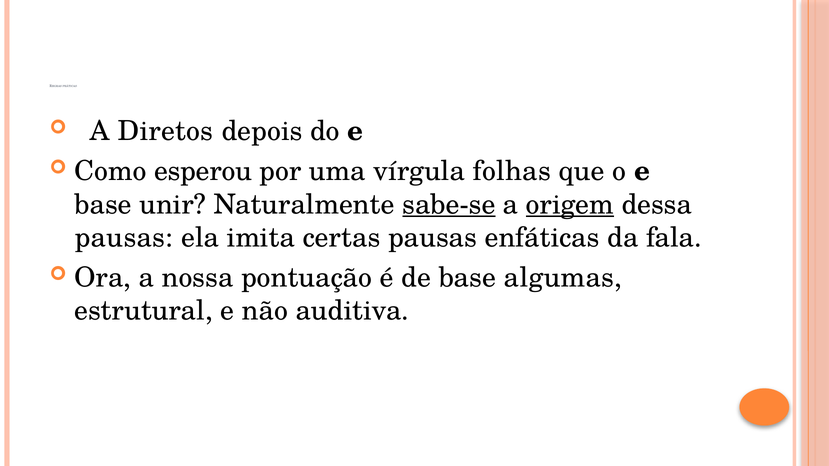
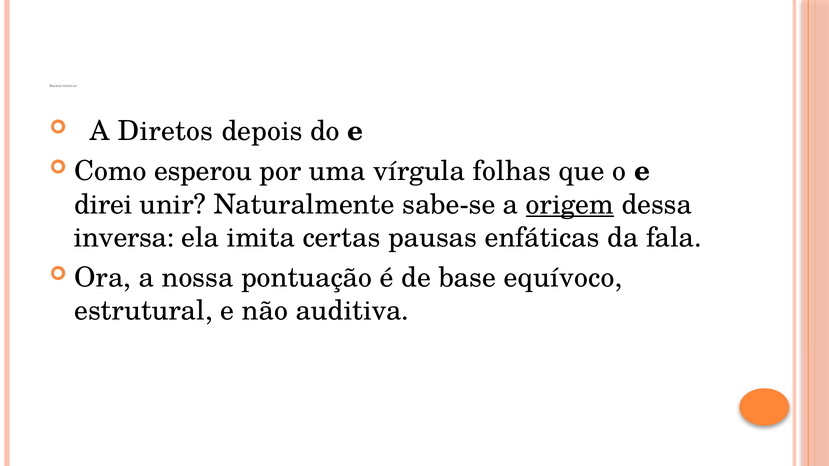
base: base -> direi (103, 205)
sabe-se underline: present -> none (449, 205)
pausas: pausas -> inversa (124, 238)
algumas: algumas -> equívoco (563, 278)
